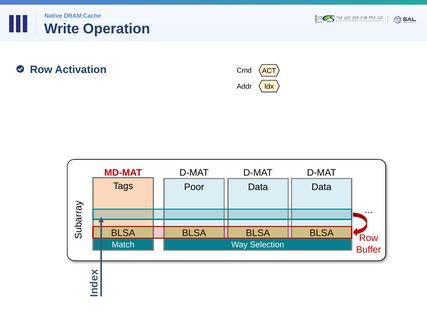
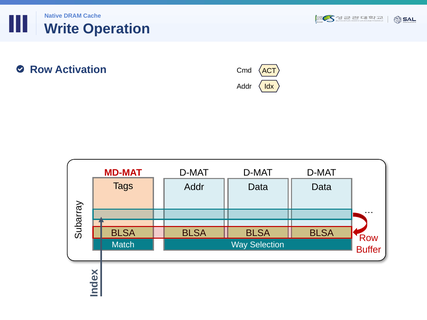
Tags Poor: Poor -> Addr (194, 187)
